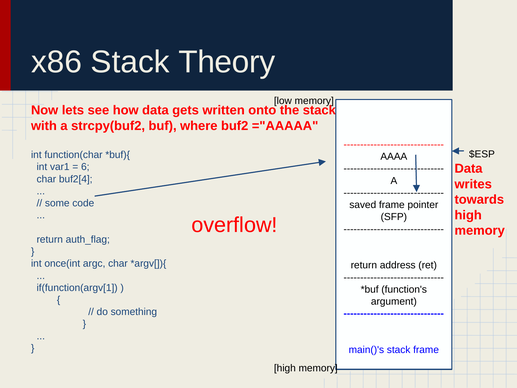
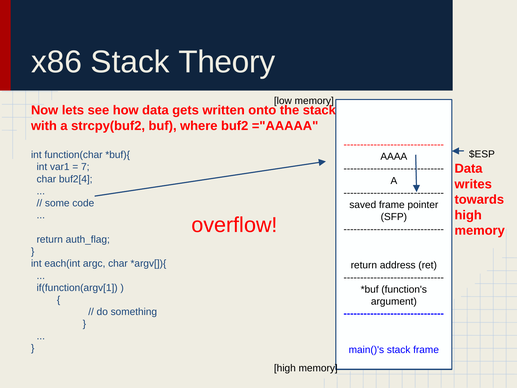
6: 6 -> 7 (85, 167)
once(int: once(int -> each(int (62, 263)
